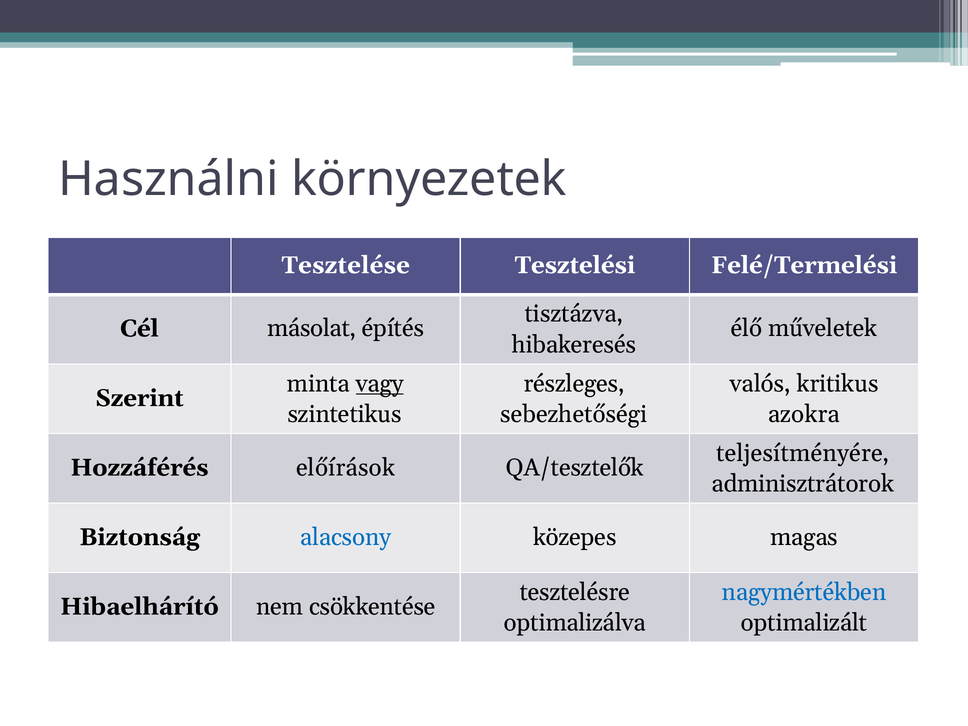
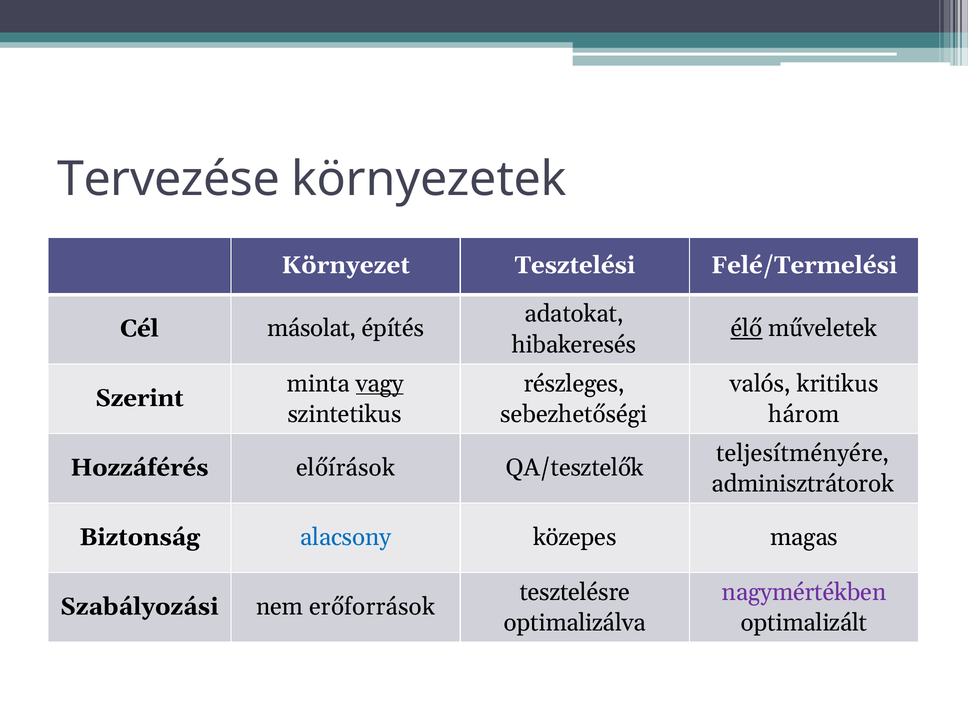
Használni: Használni -> Tervezése (169, 179)
Tesztelése: Tesztelése -> Környezet (346, 265)
tisztázva: tisztázva -> adatokat (574, 314)
élő underline: none -> present (746, 328)
azokra: azokra -> három (804, 414)
nagymértékben colour: blue -> purple (804, 592)
Hibaelhárító: Hibaelhárító -> Szabályozási (139, 607)
csökkentése: csökkentése -> erőforrások (372, 607)
